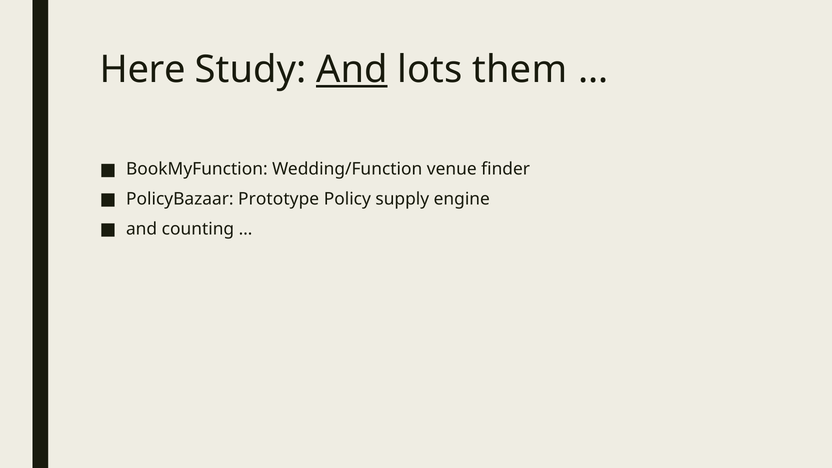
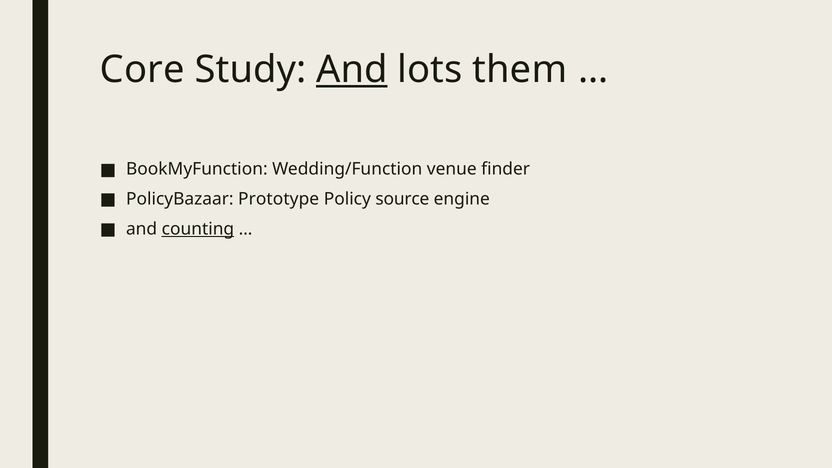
Here: Here -> Core (142, 70)
supply: supply -> source (402, 199)
counting underline: none -> present (198, 229)
